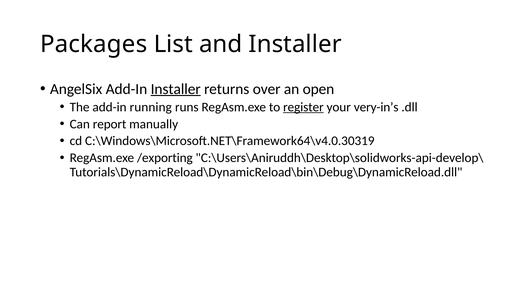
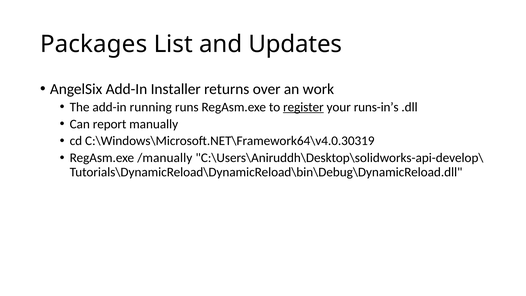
and Installer: Installer -> Updates (295, 44)
Installer underline: present -> none (176, 89)
open: open -> work (318, 89)
very-in’s: very-in’s -> runs-in’s (376, 107)
/exporting: /exporting -> /manually (165, 158)
